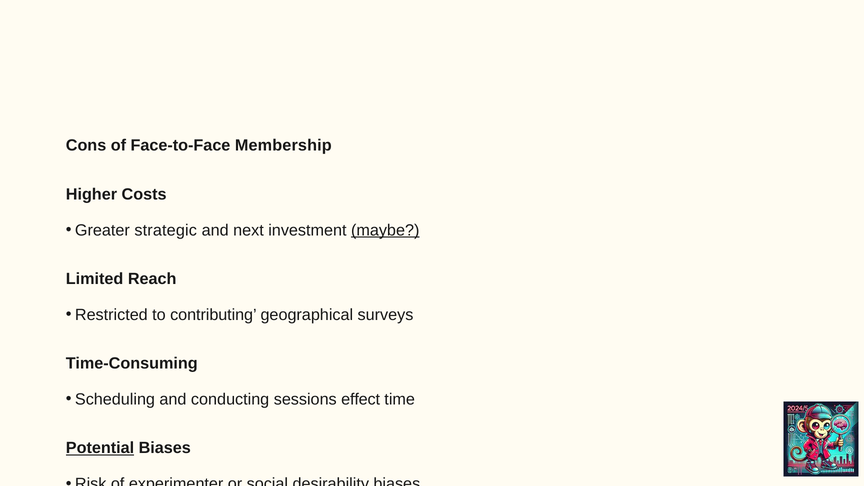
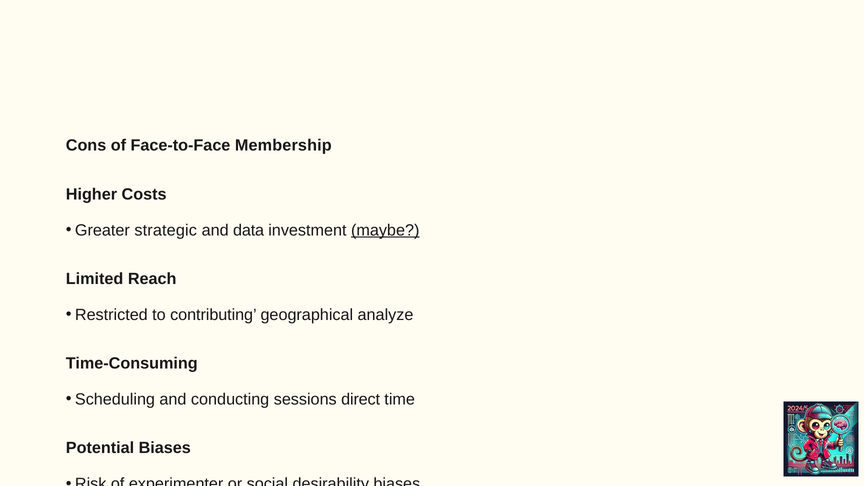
next: next -> data (249, 230)
surveys: surveys -> analyze (386, 315)
effect: effect -> direct (361, 399)
Potential underline: present -> none (100, 448)
